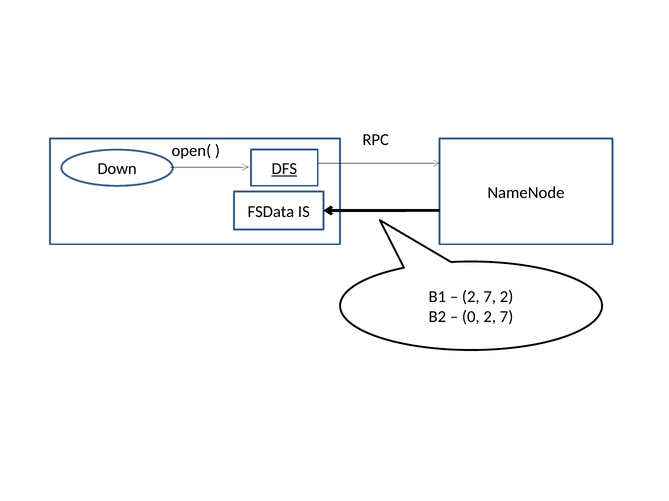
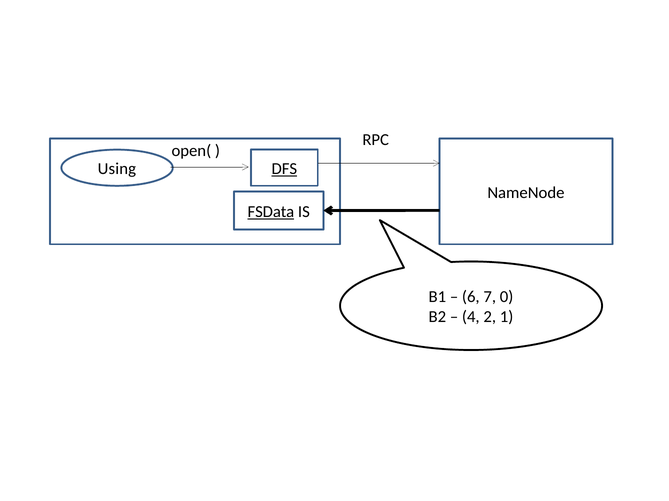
Down: Down -> Using (117, 169)
FSData underline: none -> present (271, 212)
2: 2 -> 6 (471, 297)
7 2: 2 -> 0 (507, 297)
0: 0 -> 4 (471, 317)
7: 7 -> 1 (507, 317)
